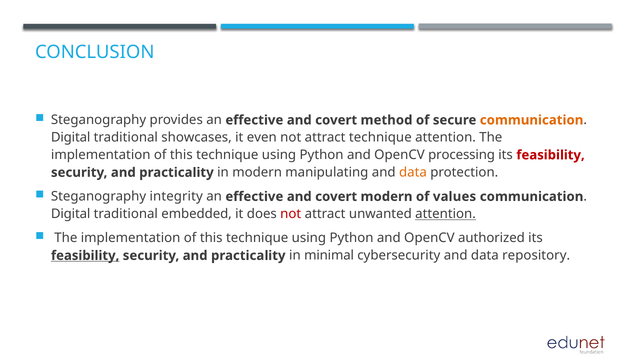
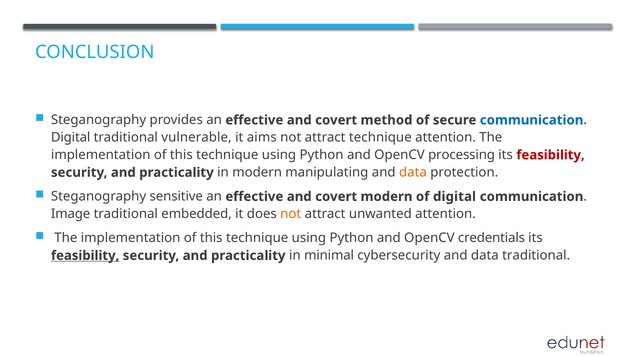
communication colour: orange -> blue (532, 120)
showcases: showcases -> vulnerable (197, 138)
even: even -> aims (262, 138)
integrity: integrity -> sensitive (176, 197)
of values: values -> digital (455, 197)
Digital: Digital -> Image (71, 214)
not colour: red -> orange (291, 214)
attention underline: present -> none (446, 214)
authorized: authorized -> credentials (491, 238)
data repository: repository -> traditional (536, 256)
